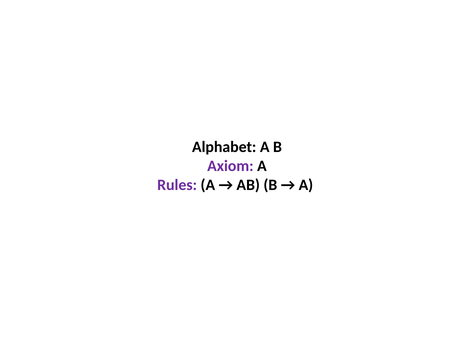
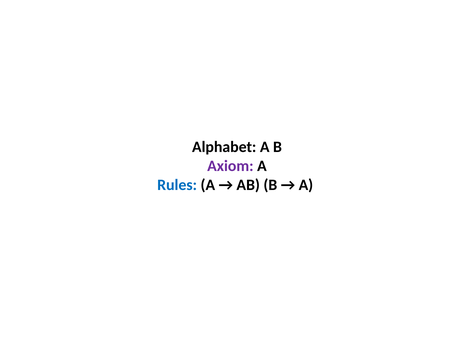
Rules colour: purple -> blue (177, 185)
